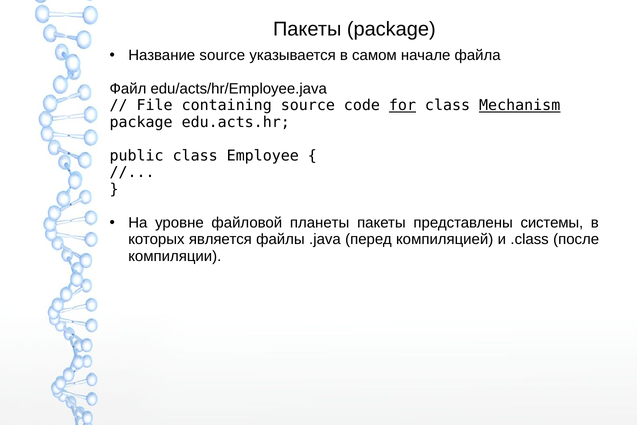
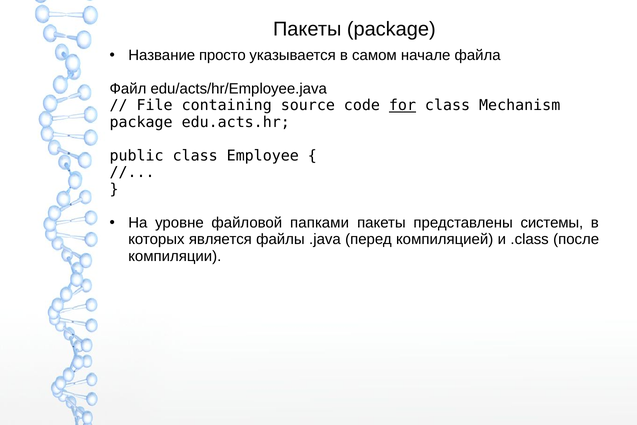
Название source: source -> просто (222, 55)
Mechanism underline: present -> none (520, 105)
планеты: планеты -> папками (320, 223)
